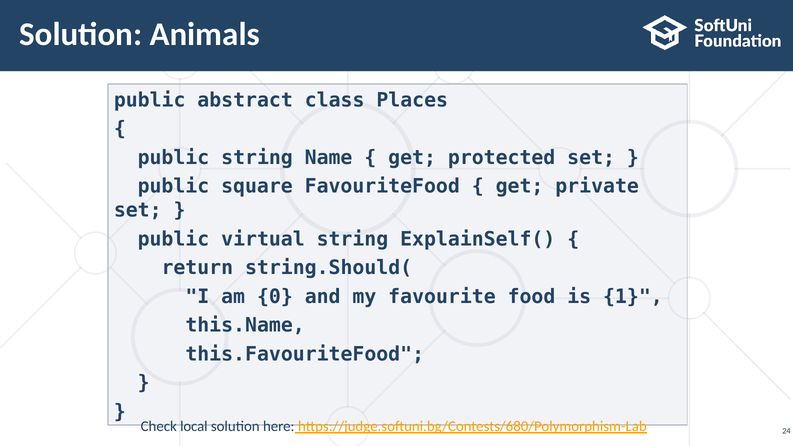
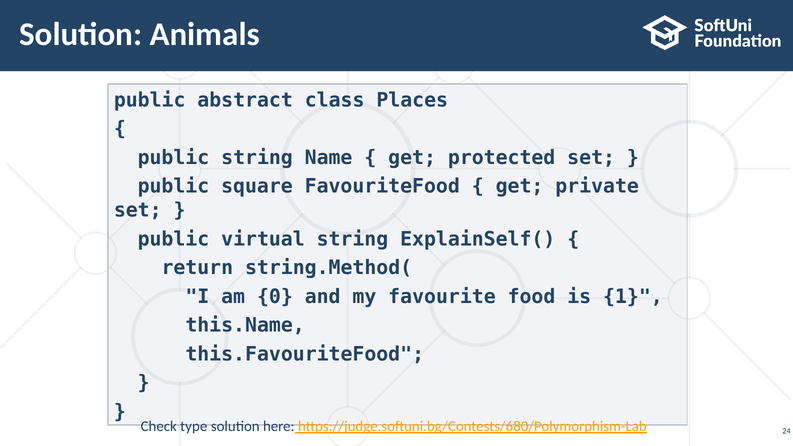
string.Should(: string.Should( -> string.Method( (329, 268)
local: local -> type (194, 426)
